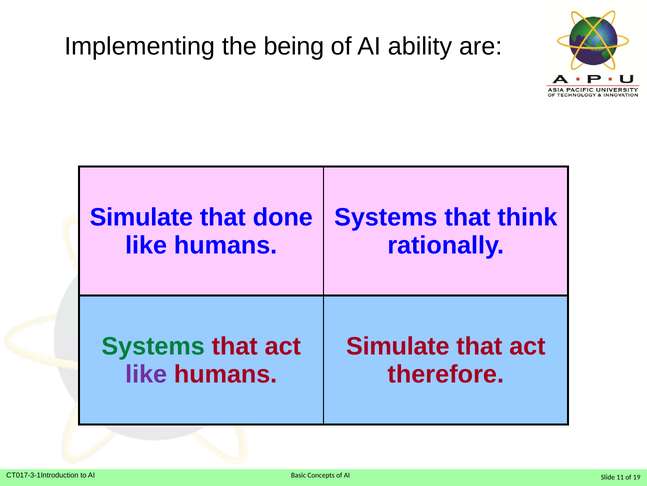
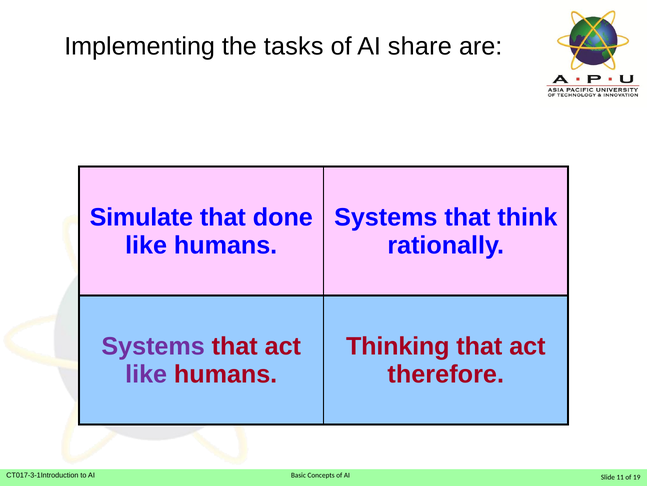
being: being -> tasks (294, 47)
ability: ability -> share (420, 47)
Systems colour: green -> purple (153, 346)
Simulate: Simulate -> Thinking (398, 346)
